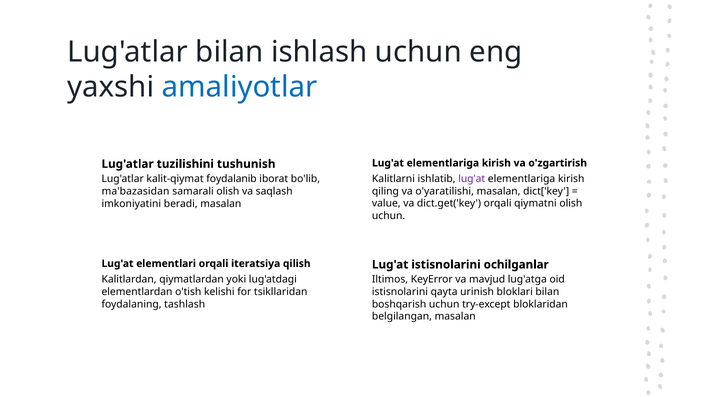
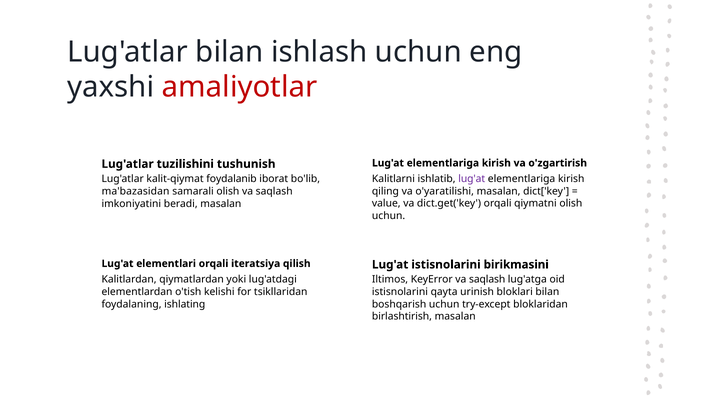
amaliyotlar colour: blue -> red (240, 87)
ochilganlar: ochilganlar -> birikmasini (516, 265)
KeyError va mavjud: mavjud -> saqlash (487, 280)
tashlash: tashlash -> ishlating (185, 305)
belgilangan: belgilangan -> birlashtirish (402, 317)
